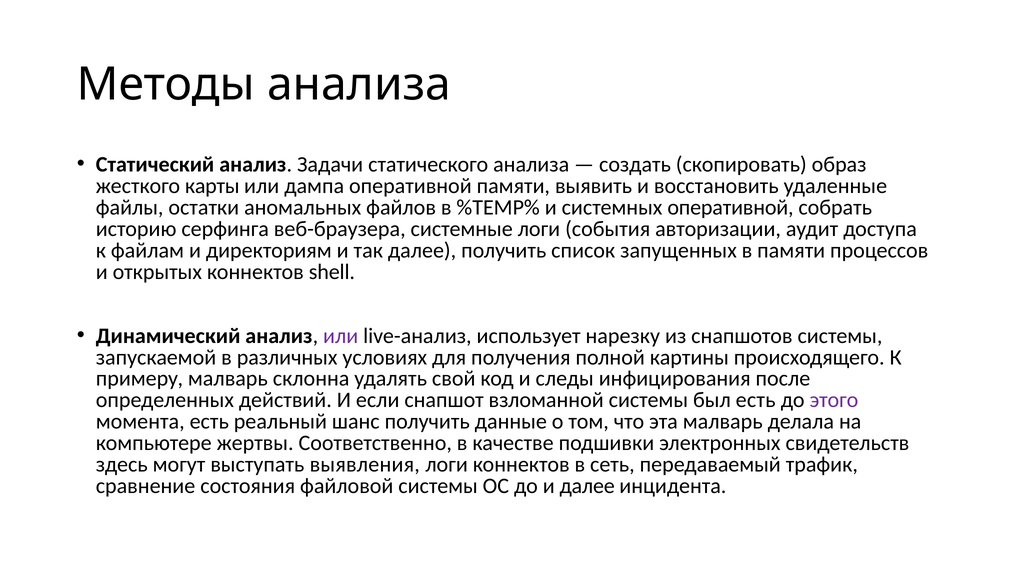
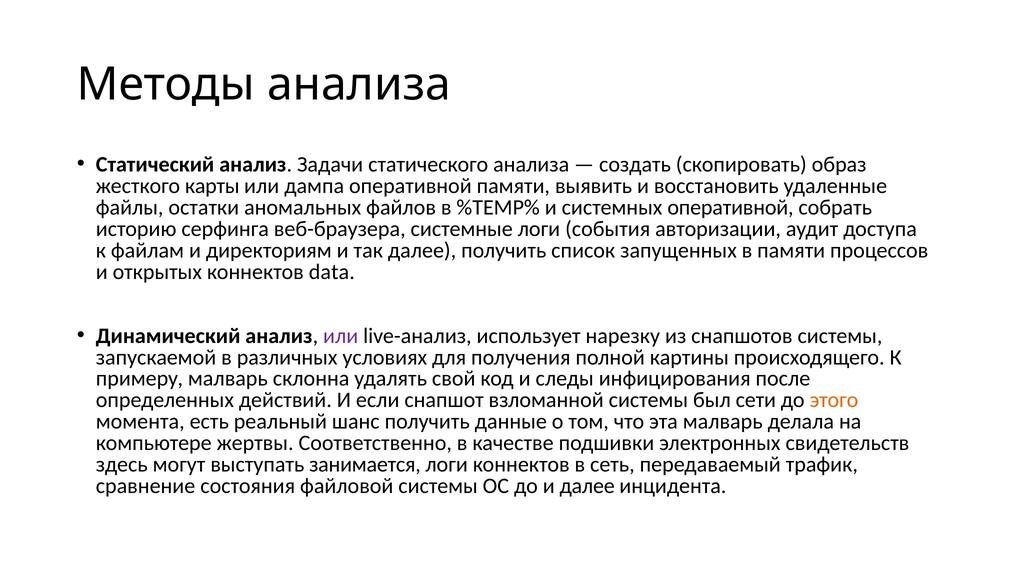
shell: shell -> data (332, 272)
был есть: есть -> сети (756, 401)
этого colour: purple -> orange (834, 401)
выявления: выявления -> занимается (365, 465)
